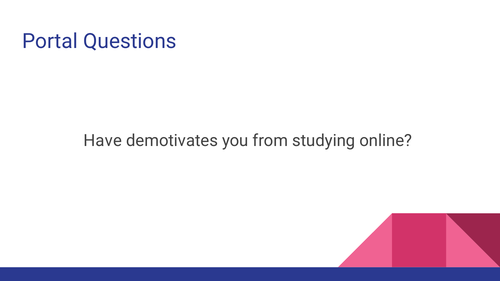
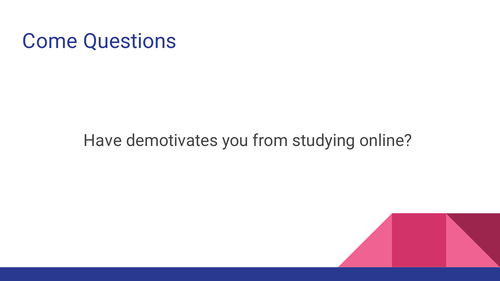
Portal: Portal -> Come (50, 41)
